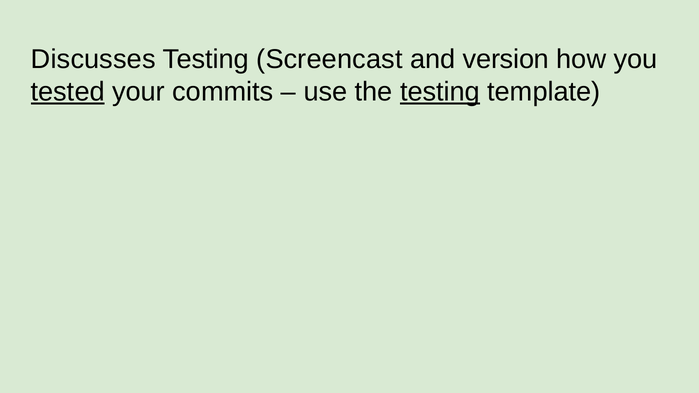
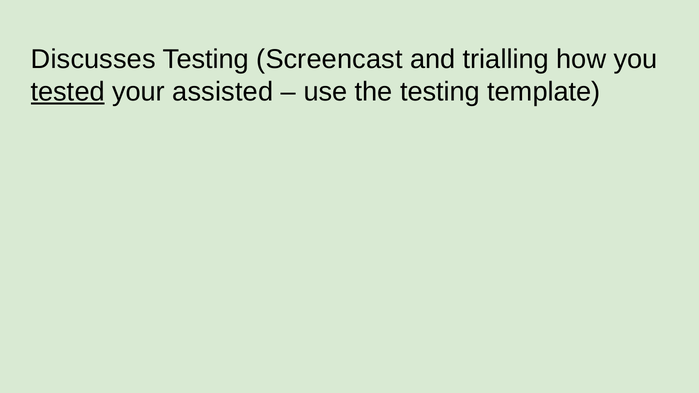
version: version -> trialling (506, 59)
commits: commits -> assisted (223, 92)
testing underline: present -> none (440, 92)
